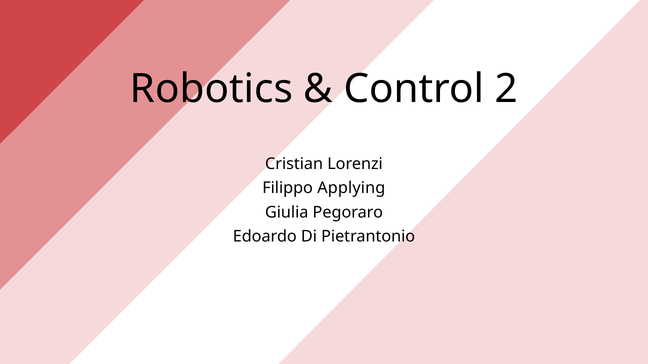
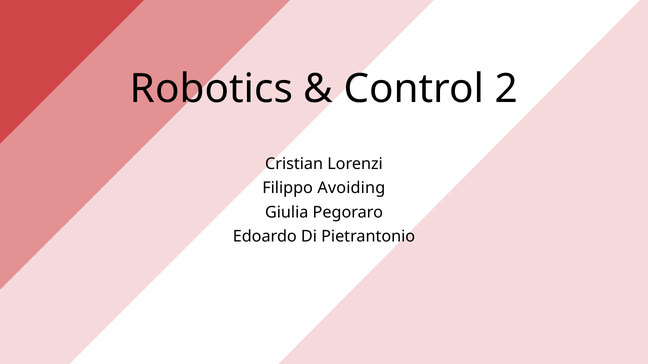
Applying: Applying -> Avoiding (351, 188)
